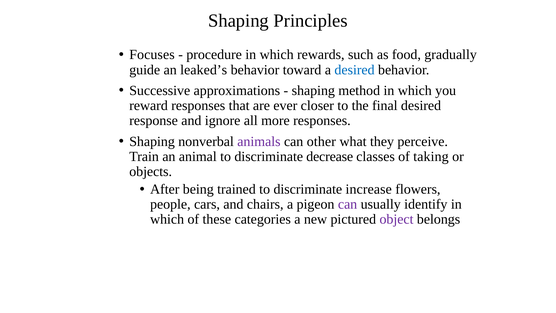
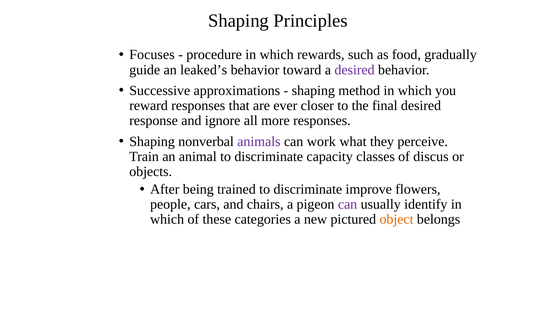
desired colour: blue -> purple (355, 70)
other: other -> work (321, 141)
decrease: decrease -> capacity (330, 156)
taking: taking -> discus (431, 156)
increase: increase -> improve (369, 189)
object colour: purple -> orange (396, 219)
